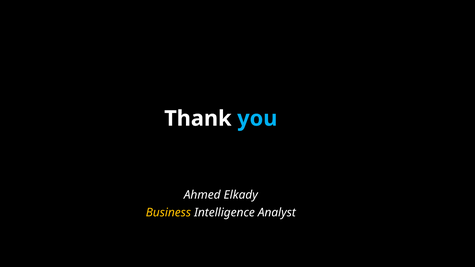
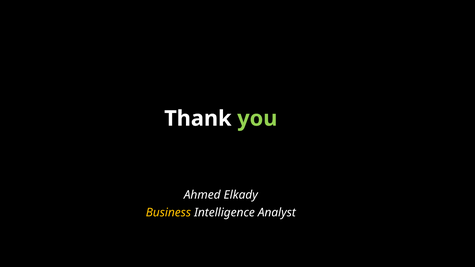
you colour: light blue -> light green (257, 119)
